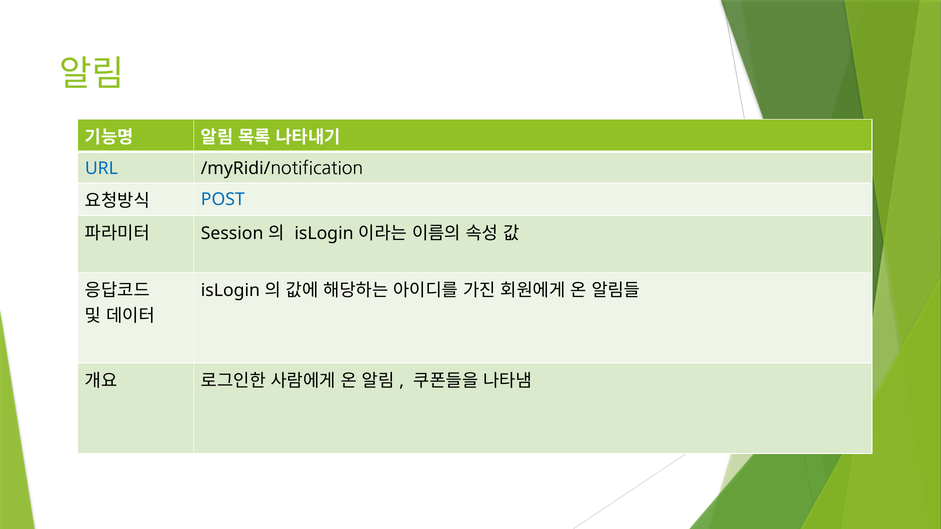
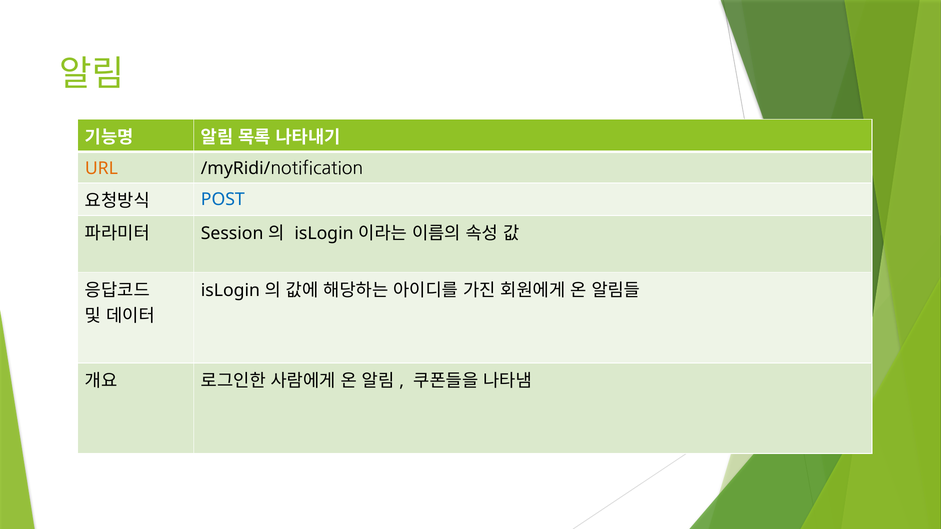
URL colour: blue -> orange (101, 168)
